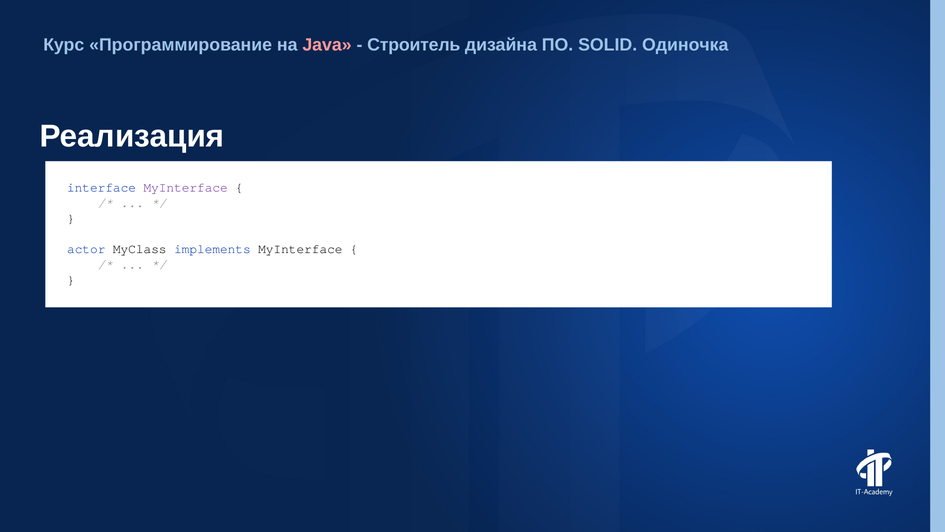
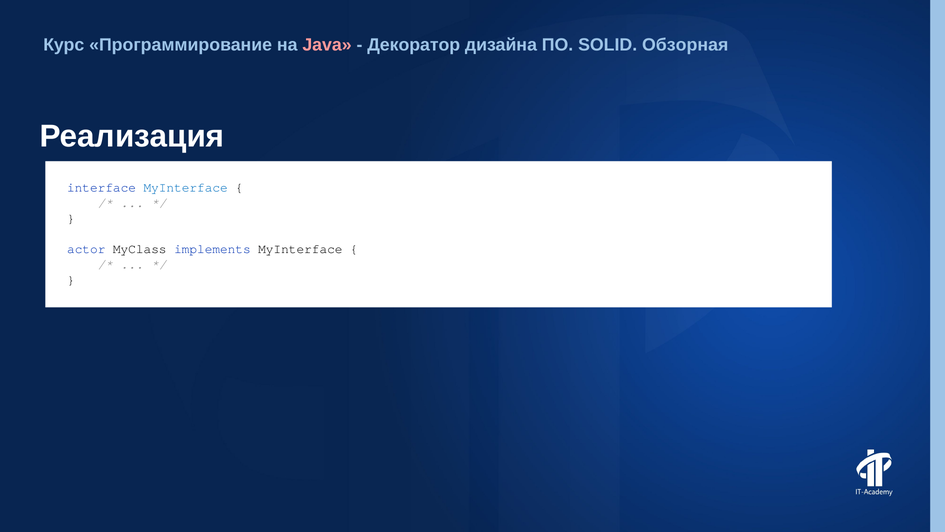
Строитель: Строитель -> Декоратор (414, 45)
Одиночка: Одиночка -> Обзорная (685, 45)
MyInterface colour: purple -> blue (186, 188)
